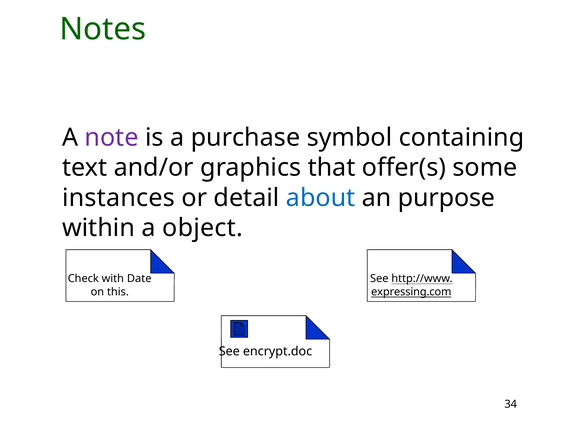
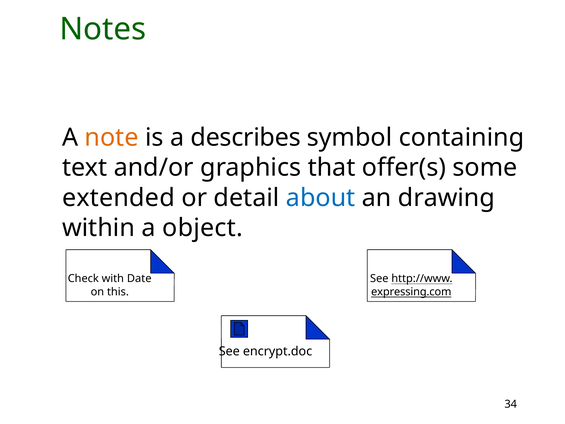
note colour: purple -> orange (112, 137)
purchase: purchase -> describes (246, 137)
instances: instances -> extended (118, 198)
purpose: purpose -> drawing (446, 198)
